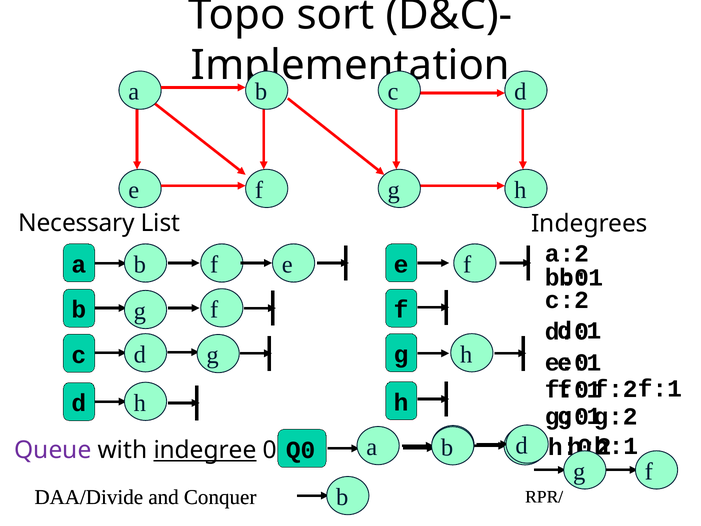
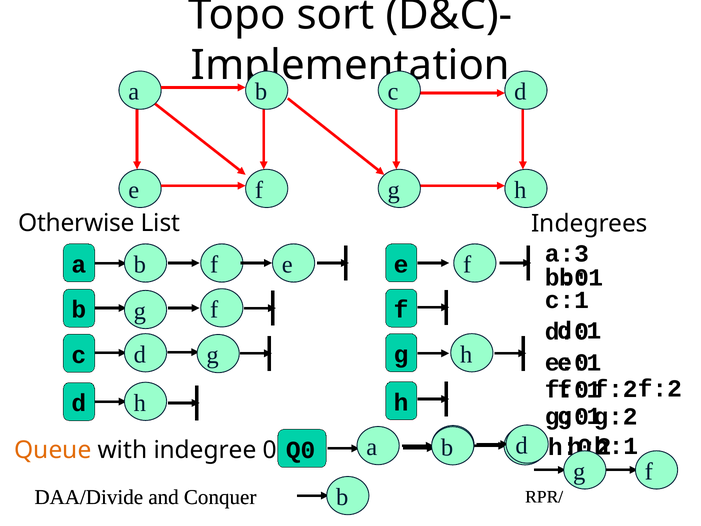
Necessary: Necessary -> Otherwise (77, 223)
a:2: a:2 -> a:3 (567, 254)
c:2: c:2 -> c:1 (567, 300)
f:1: f:1 -> f:2 (660, 388)
Queue colour: purple -> orange (53, 450)
indegree underline: present -> none (205, 450)
